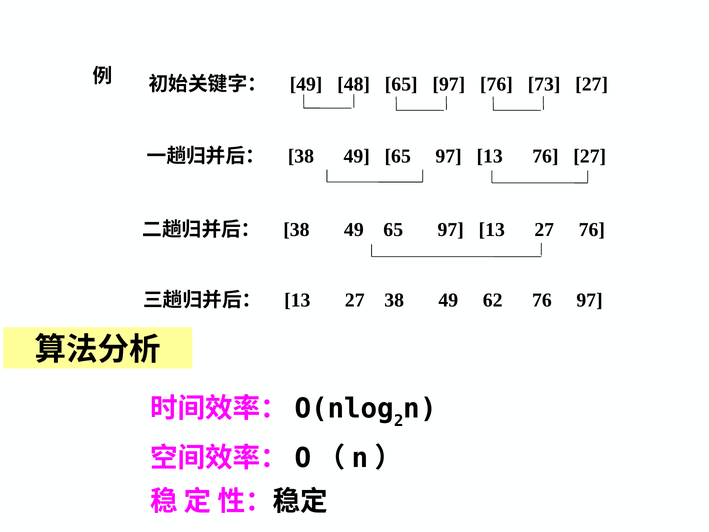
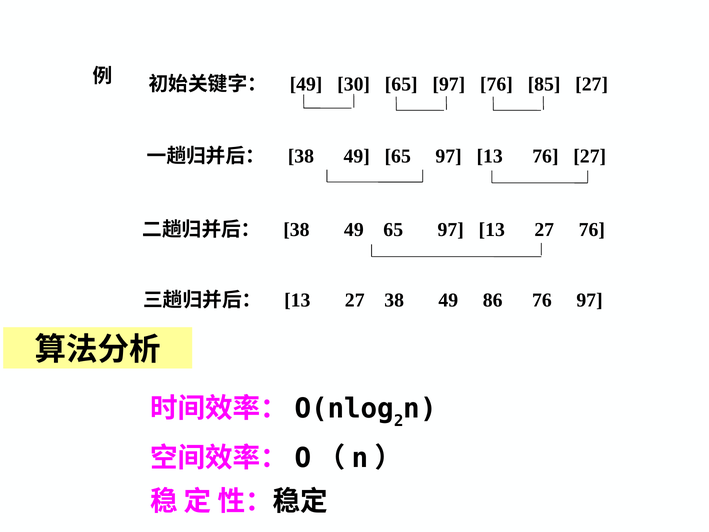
48: 48 -> 30 (354, 84)
73: 73 -> 85 (544, 84)
62: 62 -> 86 (493, 300)
